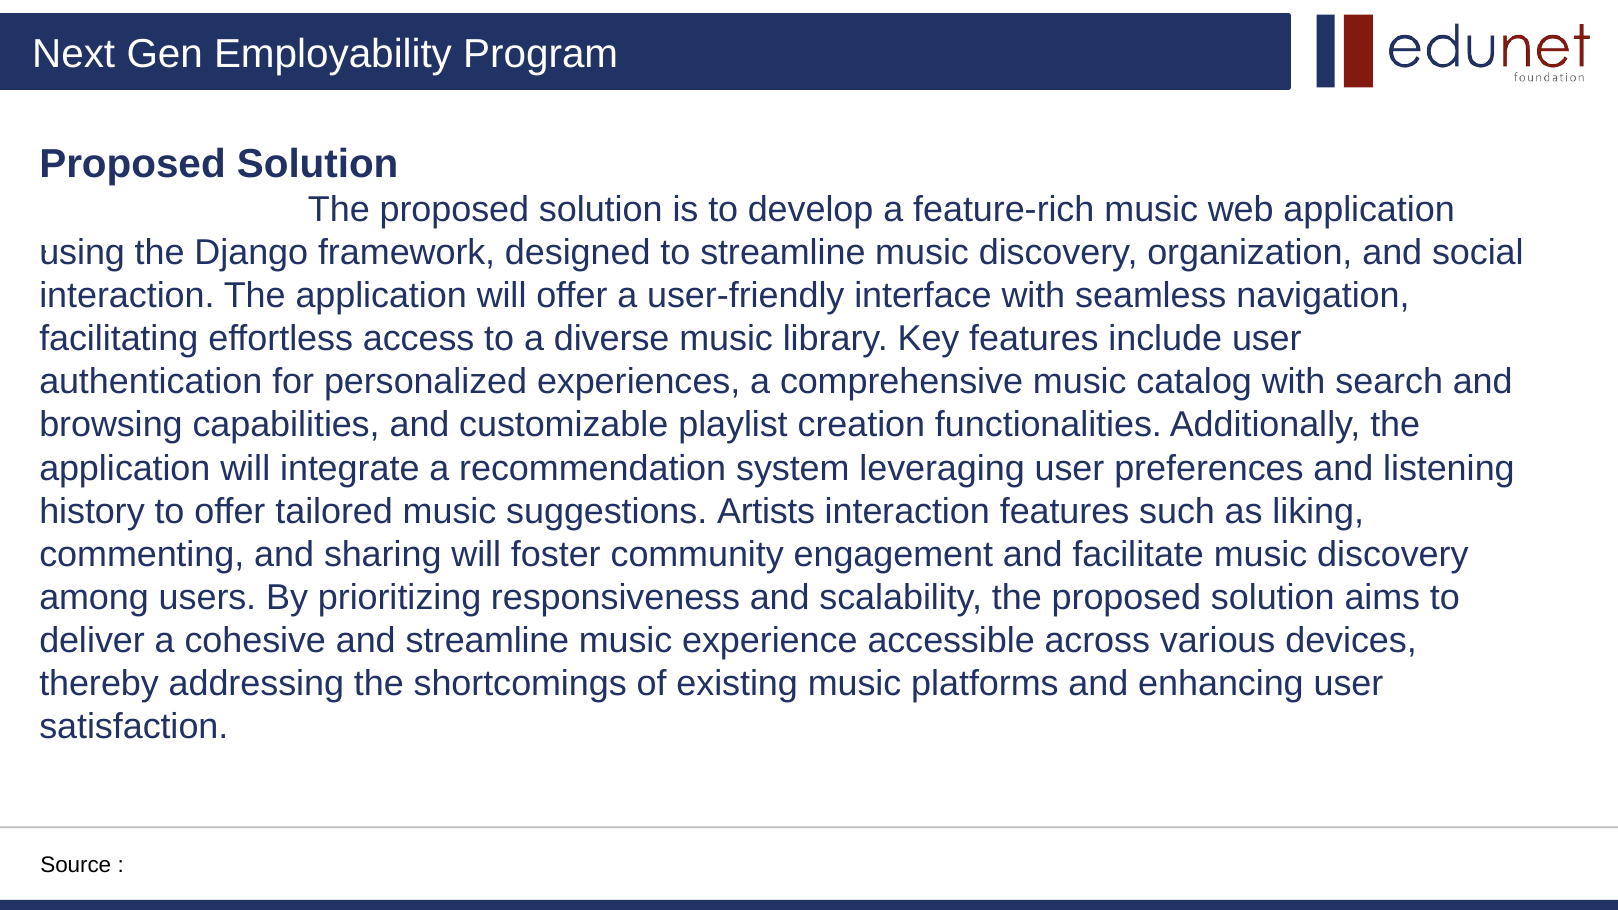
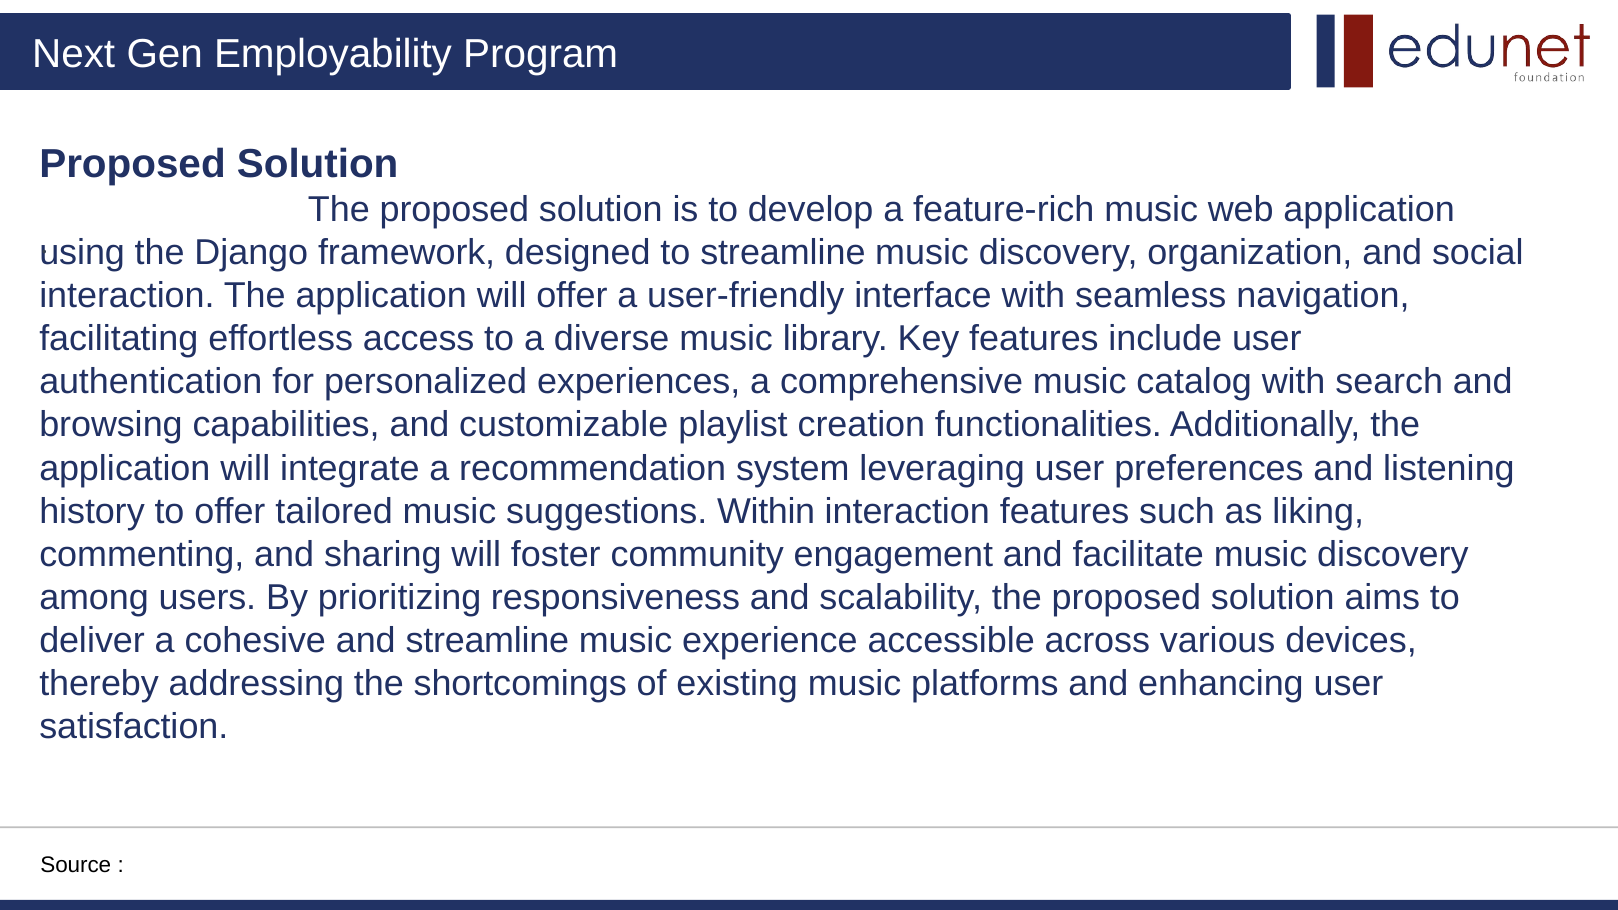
Artists: Artists -> Within (766, 511)
